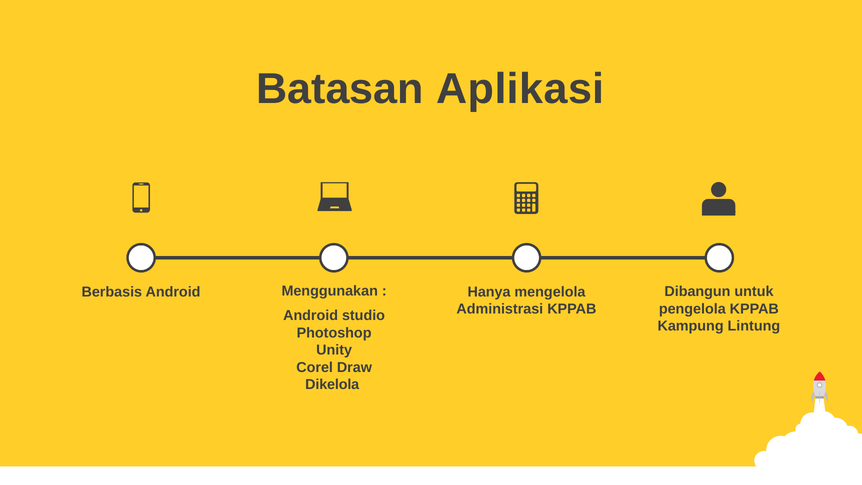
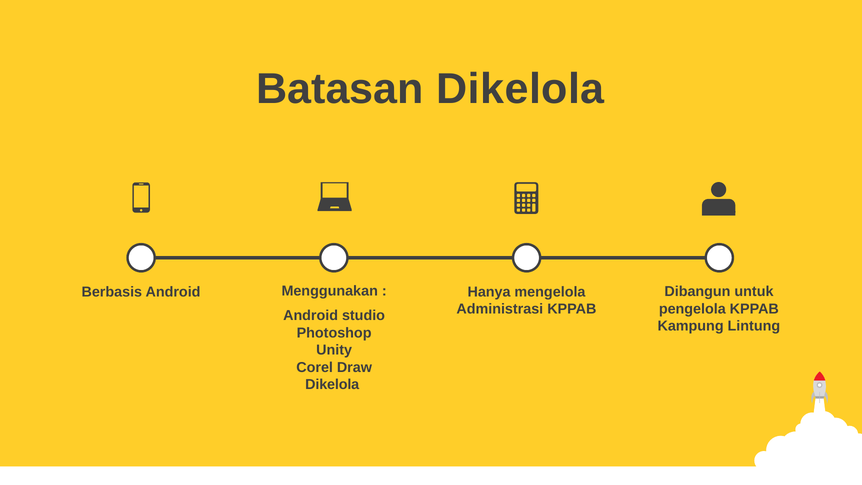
Batasan Aplikasi: Aplikasi -> Dikelola (520, 89)
